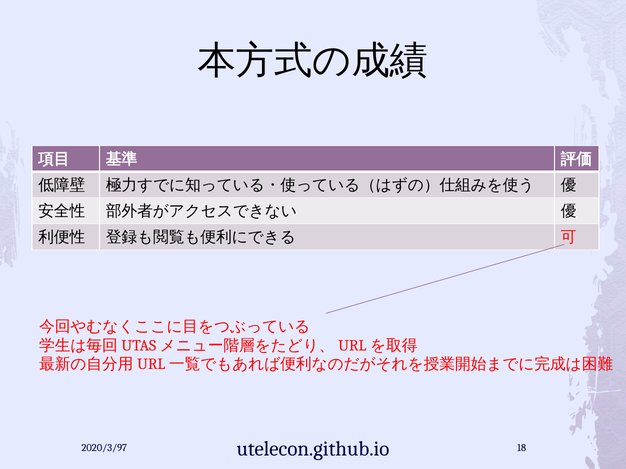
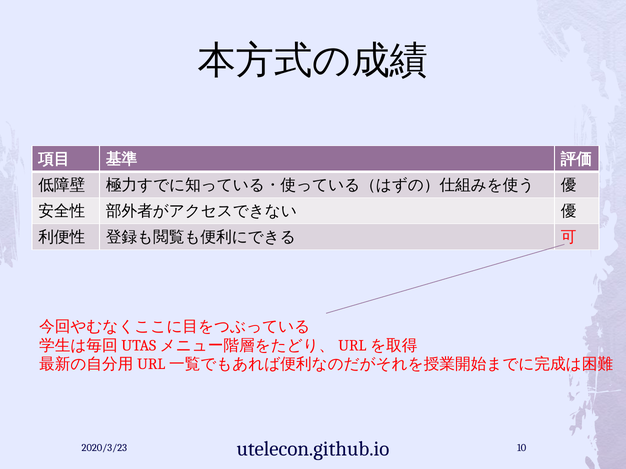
2020/3/97: 2020/3/97 -> 2020/3/23 (104, 448)
18: 18 -> 10 (522, 448)
